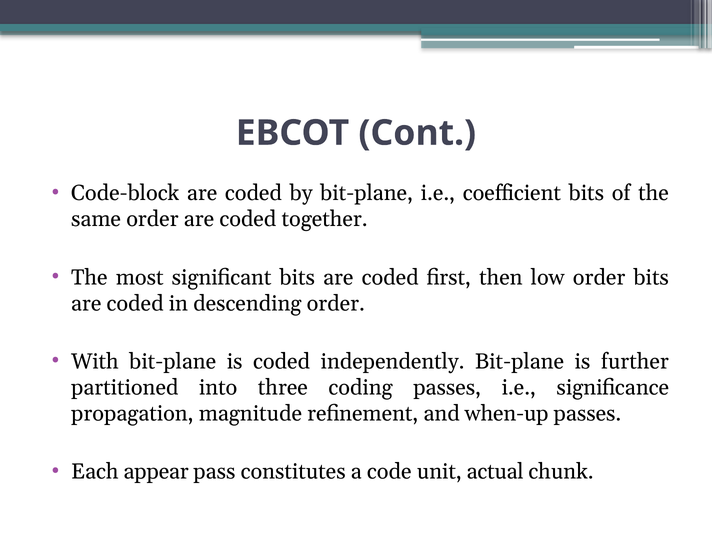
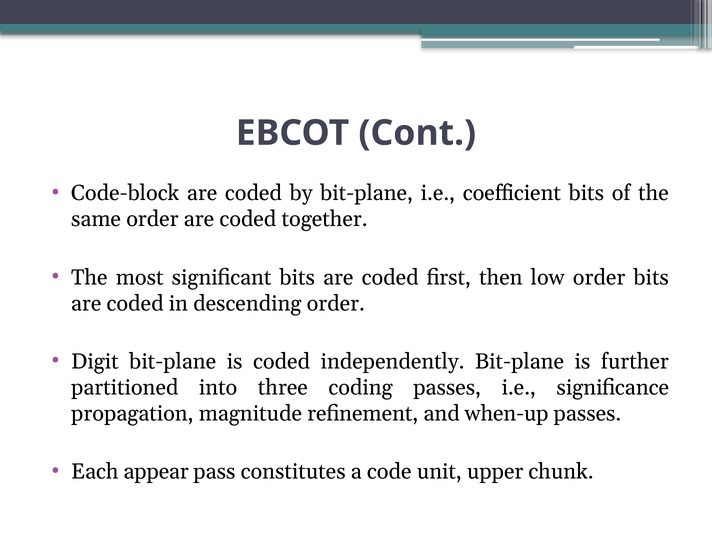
With: With -> Digit (95, 361)
actual: actual -> upper (495, 472)
